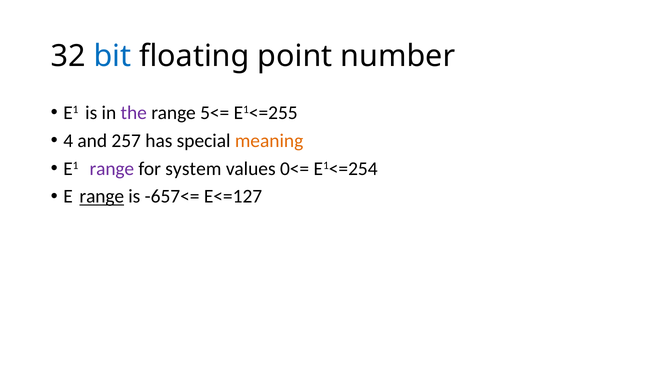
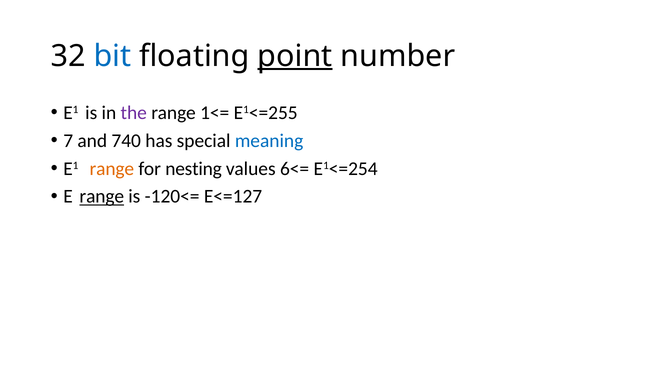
point underline: none -> present (295, 56)
5<=: 5<= -> 1<= (215, 113)
4: 4 -> 7 (68, 141)
257: 257 -> 740 (126, 141)
meaning colour: orange -> blue (269, 141)
range colour: purple -> orange (112, 168)
system: system -> nesting (194, 168)
0<=: 0<= -> 6<= (295, 168)
-657<=: -657<= -> -120<= (172, 196)
